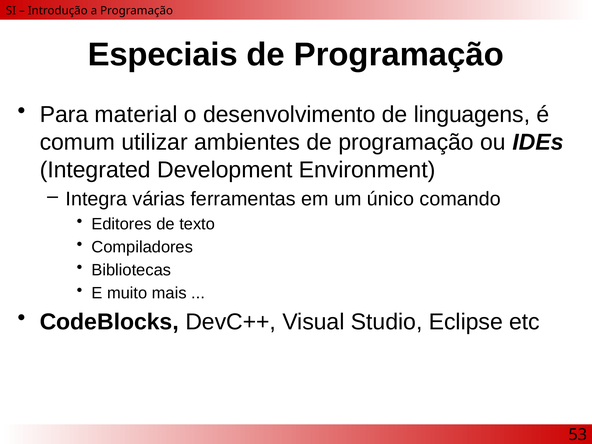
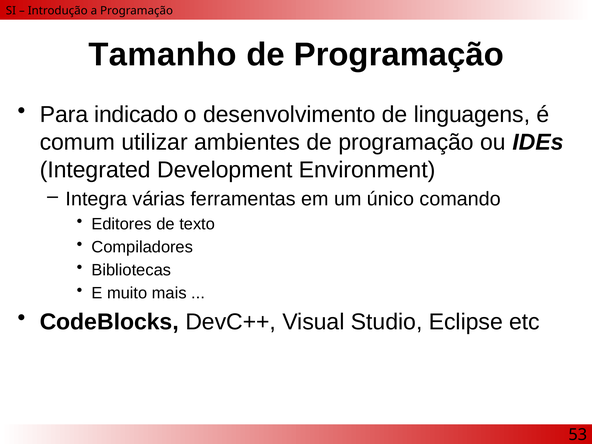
Especiais: Especiais -> Tamanho (163, 55)
material: material -> indicado (136, 114)
